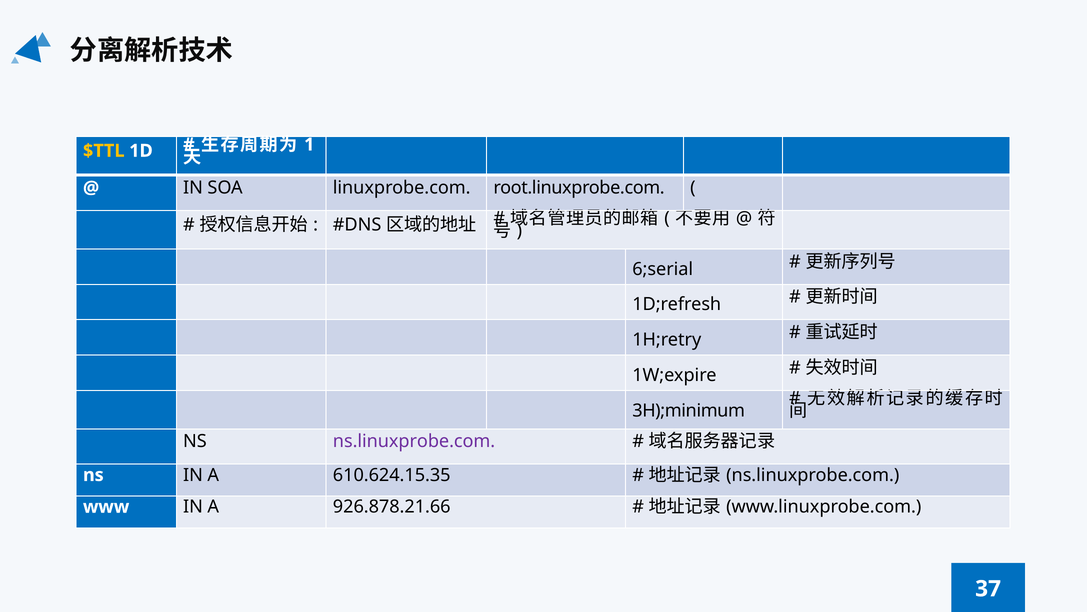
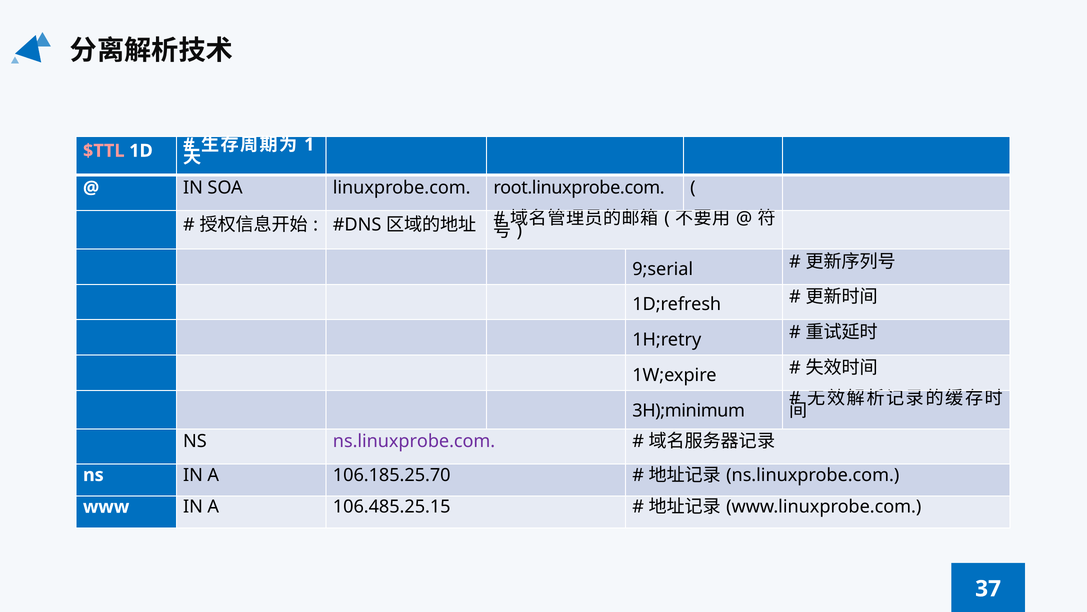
$TTL colour: yellow -> pink (104, 151)
6;serial: 6;serial -> 9;serial (663, 269)
610.624.15.35: 610.624.15.35 -> 106.185.25.70 (392, 475)
926.878.21.66: 926.878.21.66 -> 106.485.25.15 (392, 506)
